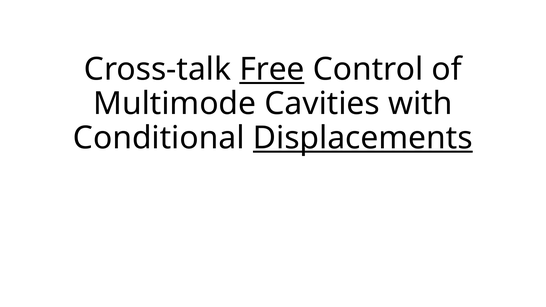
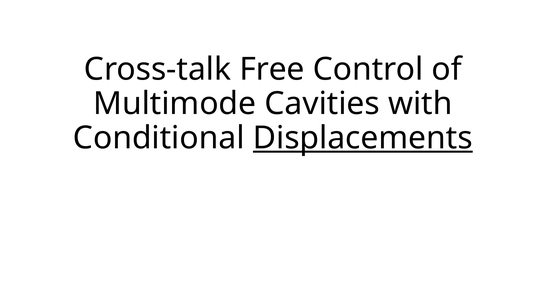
Free underline: present -> none (272, 69)
